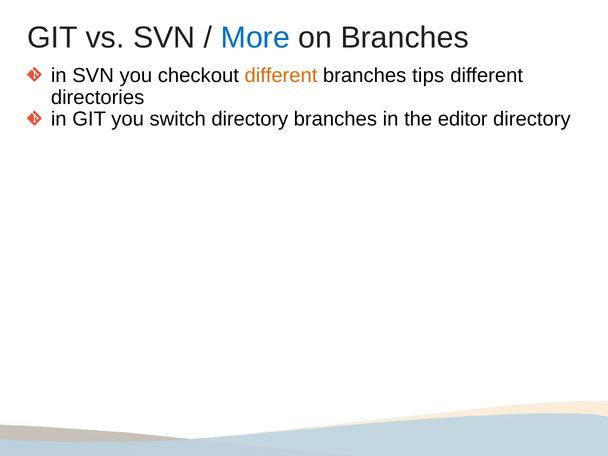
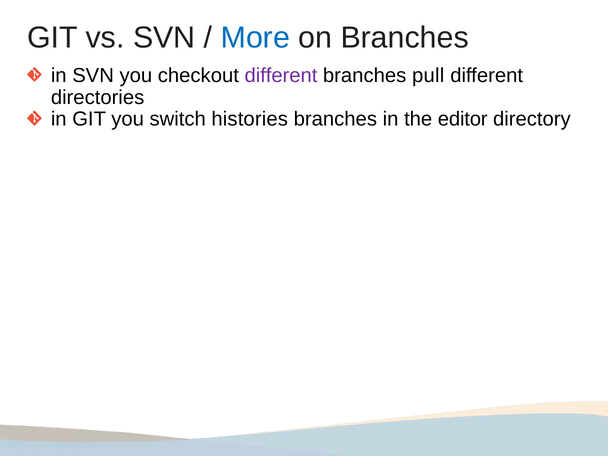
different colour: orange -> purple (281, 75)
tips: tips -> pull (428, 75)
switch directory: directory -> histories (250, 119)
